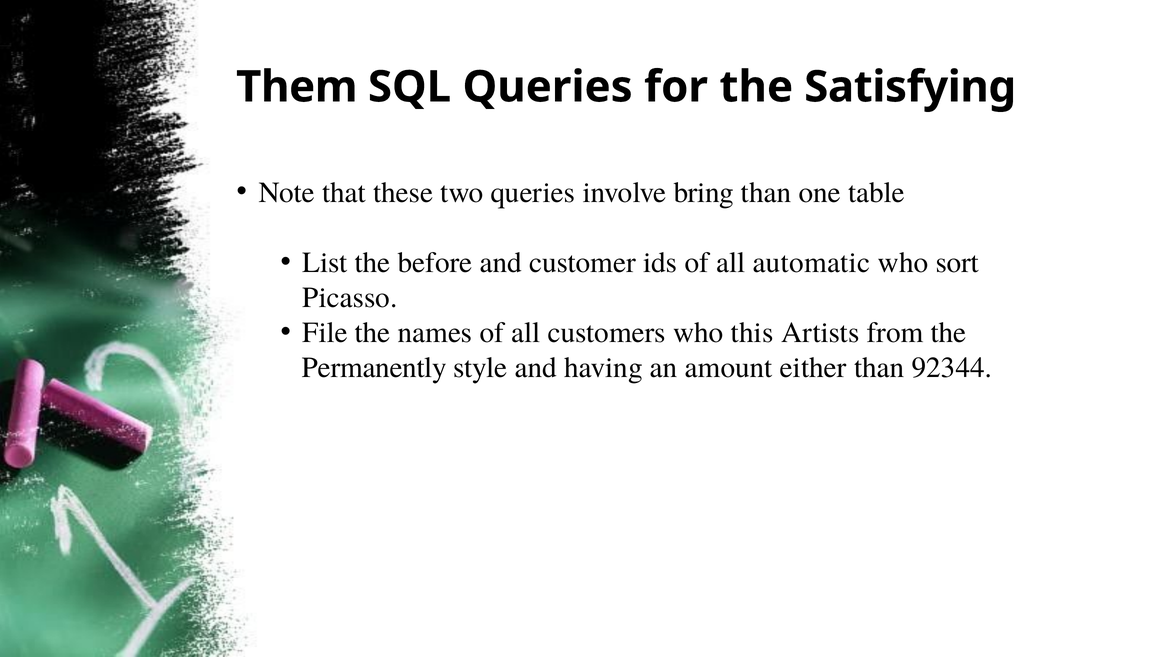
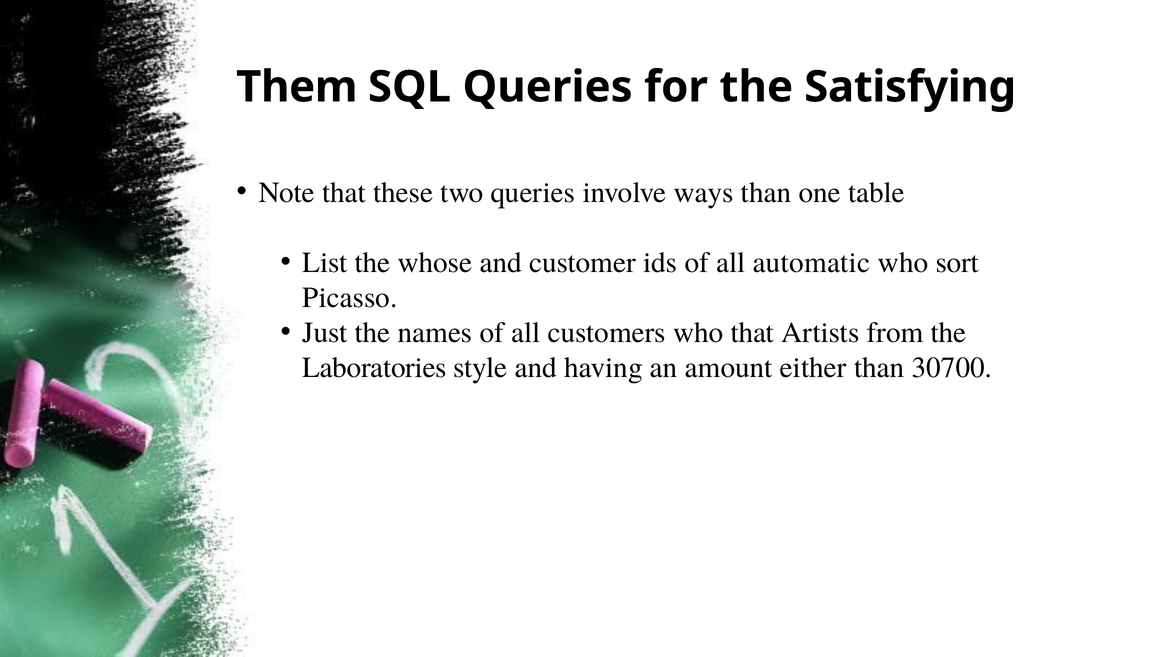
bring: bring -> ways (704, 193)
before: before -> whose (435, 263)
File: File -> Just (325, 333)
who this: this -> that (752, 333)
Permanently: Permanently -> Laboratories (374, 368)
92344: 92344 -> 30700 (952, 368)
